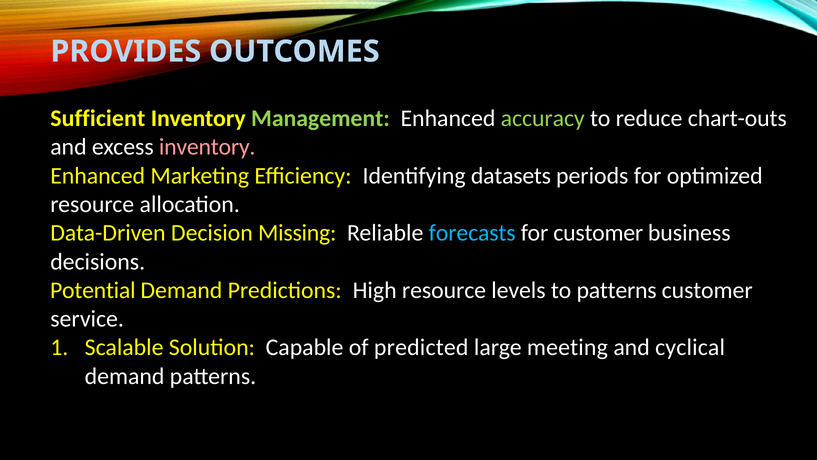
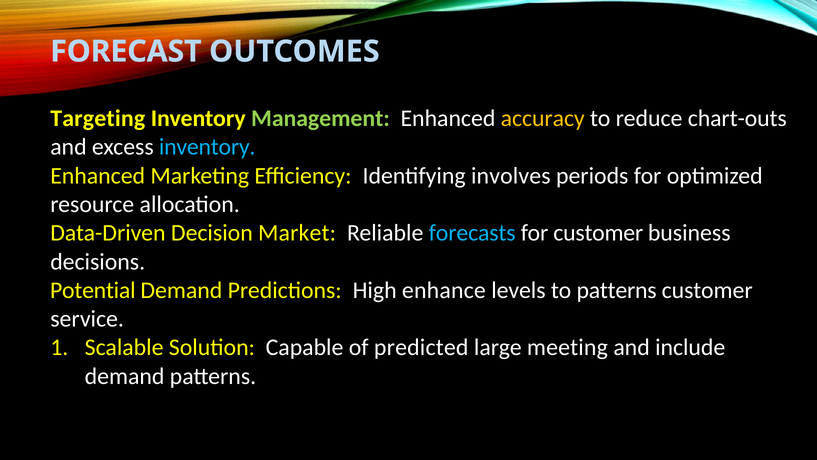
PROVIDES: PROVIDES -> FORECAST (126, 51)
Sufficient: Sufficient -> Targeting (98, 118)
accuracy colour: light green -> yellow (543, 118)
inventory colour: pink -> light blue (207, 147)
datasets: datasets -> involves (511, 176)
Missing: Missing -> Market (297, 233)
High resource: resource -> enhance (444, 290)
cyclical: cyclical -> include (690, 347)
